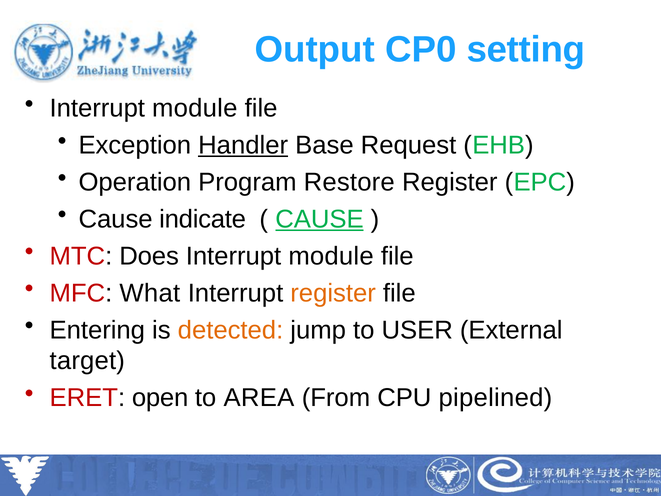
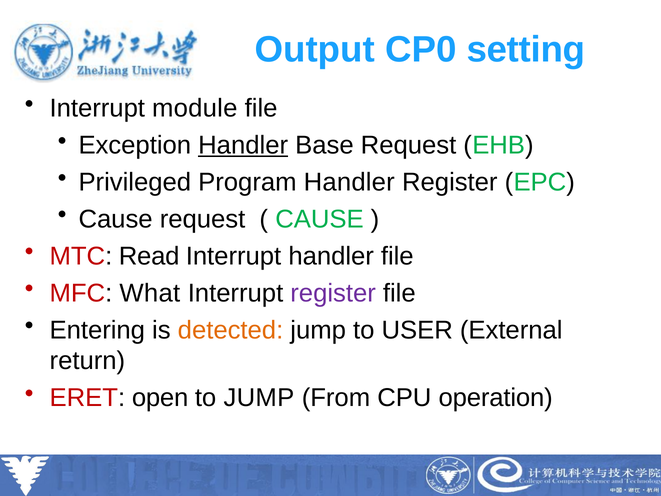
Operation: Operation -> Privileged (135, 182)
Program Restore: Restore -> Handler (349, 182)
Cause indicate: indicate -> request (203, 219)
CAUSE underline: present -> none (319, 219)
Does: Does -> Read (149, 256)
module: module -> handler (331, 256)
register colour: orange -> purple (333, 293)
target: target -> return (87, 361)
to AREA: AREA -> JUMP (259, 398)
pipelined: pipelined -> operation (496, 398)
